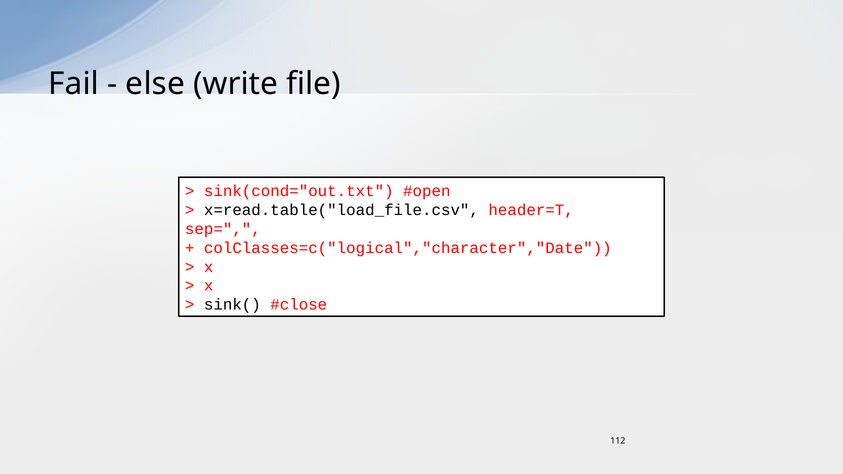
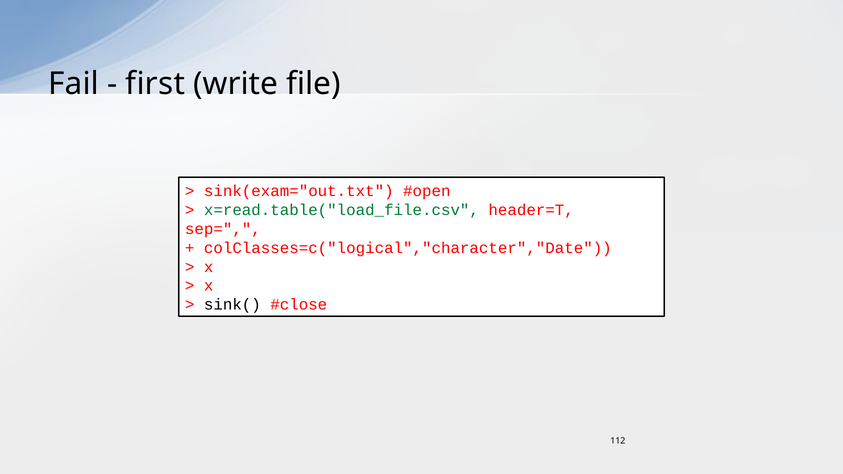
else: else -> first (155, 84)
sink(cond="out.txt: sink(cond="out.txt -> sink(exam="out.txt (299, 191)
x=read.table("load_file.csv colour: black -> green (341, 210)
